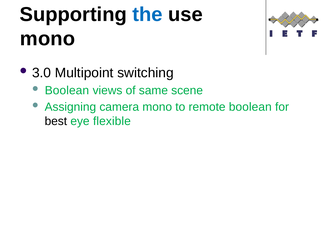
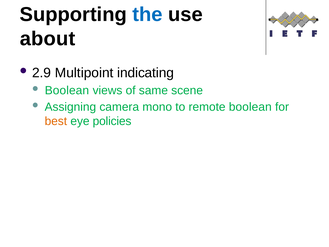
mono: mono -> about (48, 39)
3.0: 3.0 -> 2.9 (42, 73)
switching: switching -> indicating (146, 73)
best colour: black -> orange (56, 121)
flexible: flexible -> policies (112, 121)
